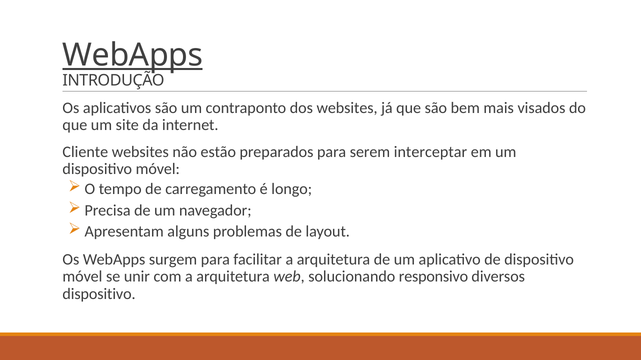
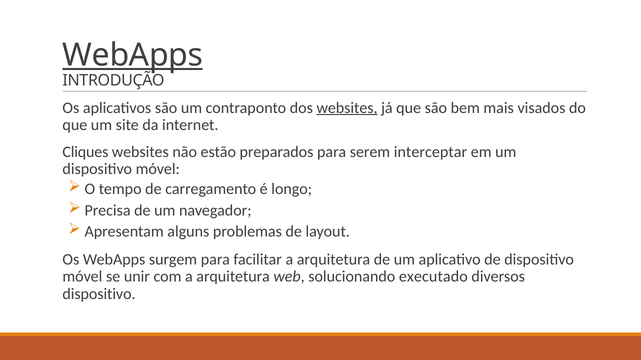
websites underline: none -> present (347, 108)
Cliente: Cliente -> Cliques (85, 152)
responsivo: responsivo -> executado (433, 277)
